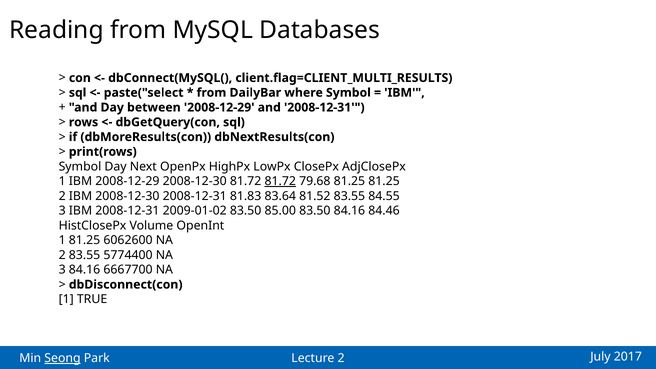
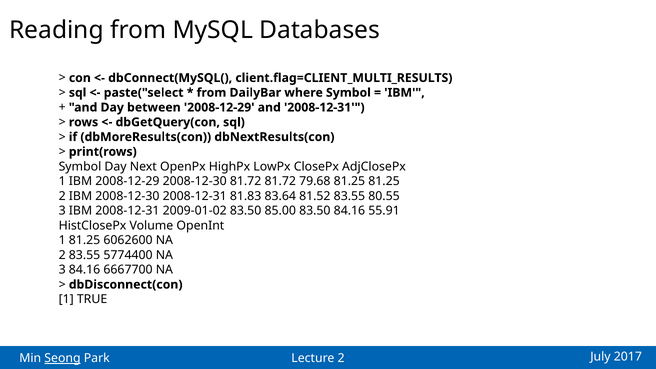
81.72 underline: present -> none (280, 181)
84.55: 84.55 -> 80.55 (384, 196)
84.46: 84.46 -> 55.91 (384, 211)
